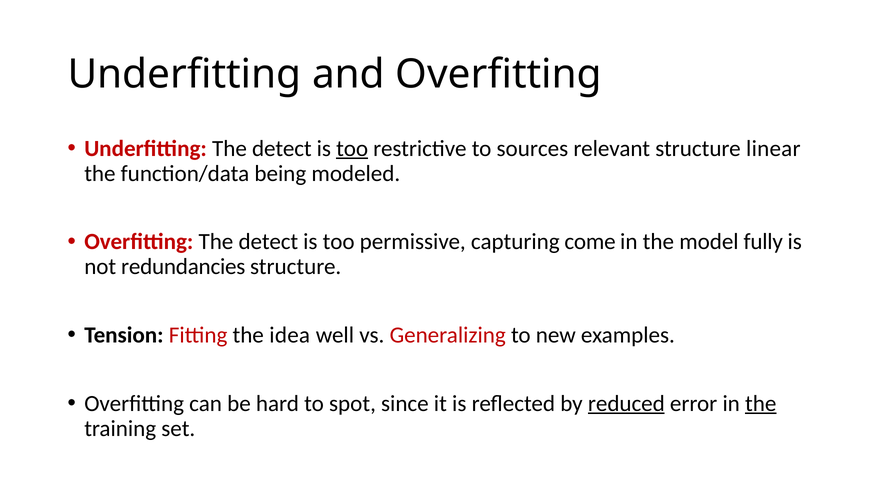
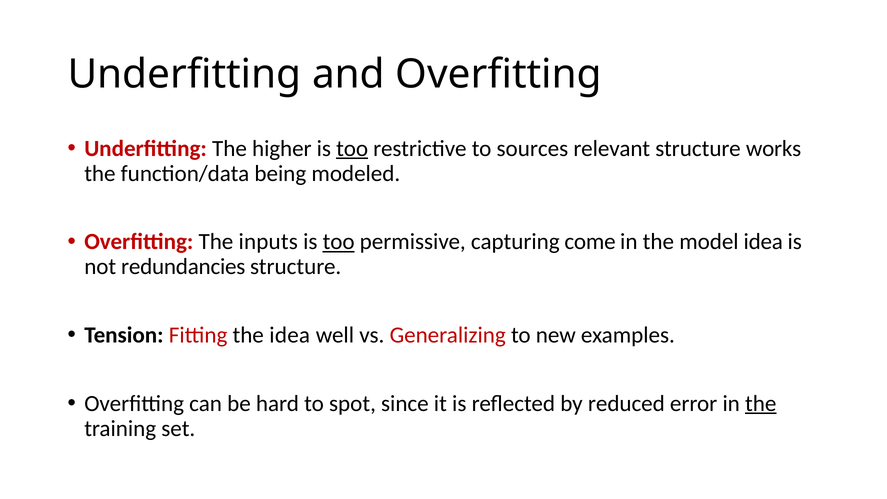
Underfitting The detect: detect -> higher (282, 148)
linear: linear -> works (774, 148)
Overfitting The detect: detect -> inputs (268, 242)
too underline: none -> present (339, 242)
model fully: fully -> idea (763, 242)
reduced underline: present -> none (626, 403)
